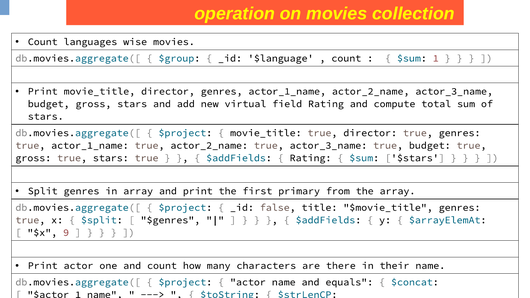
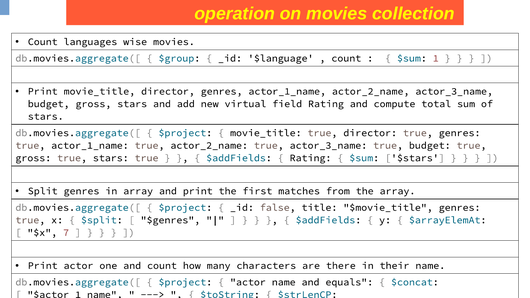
primary: primary -> matches (299, 191)
9: 9 -> 7 (66, 233)
